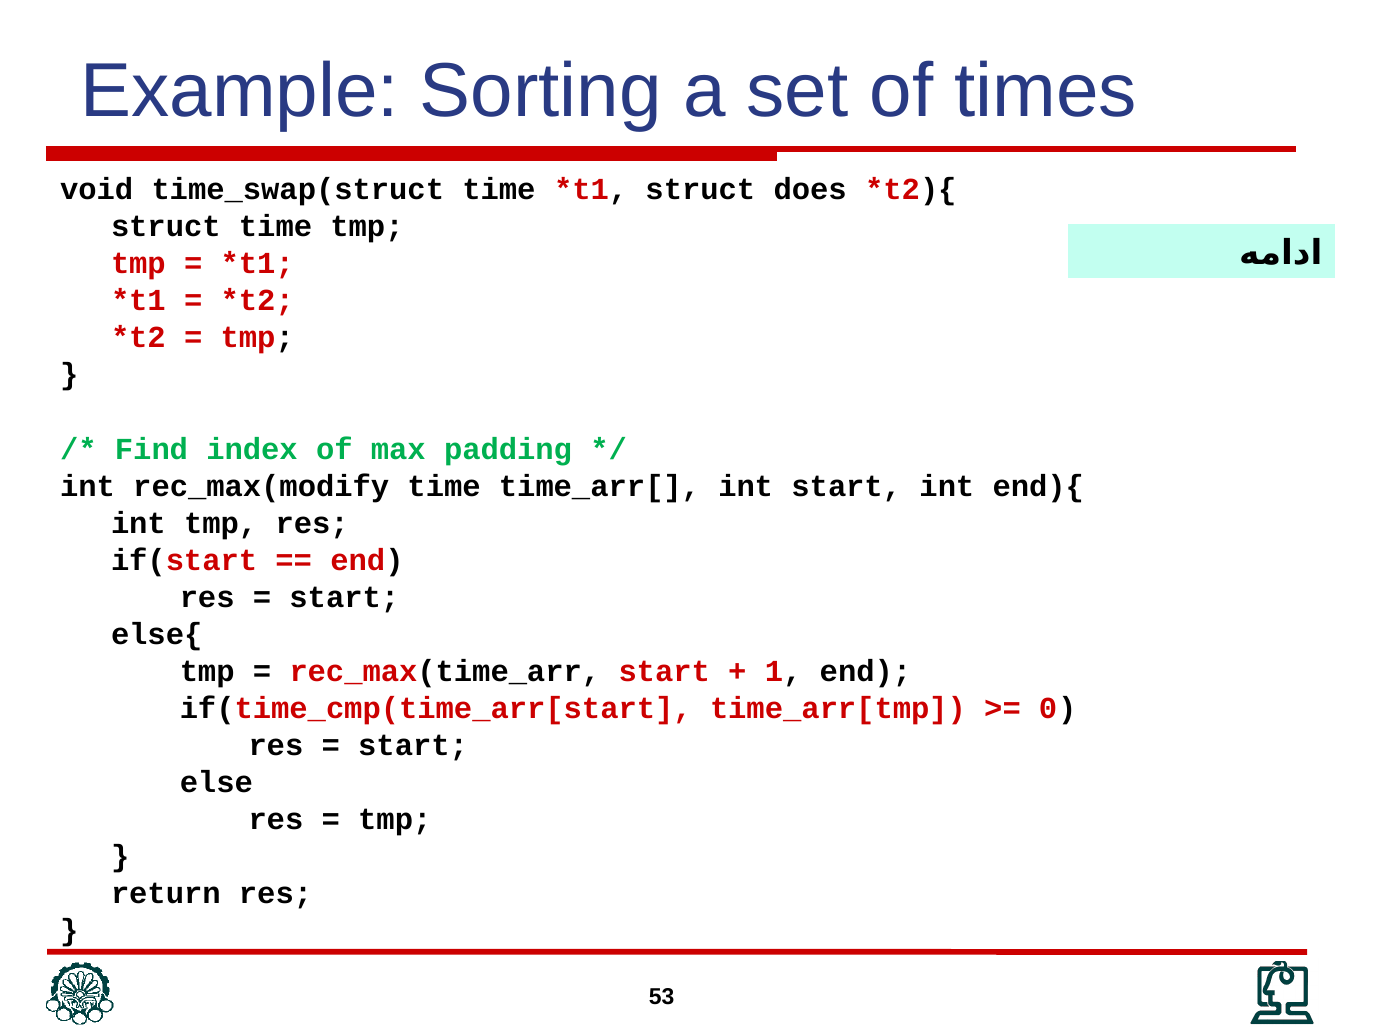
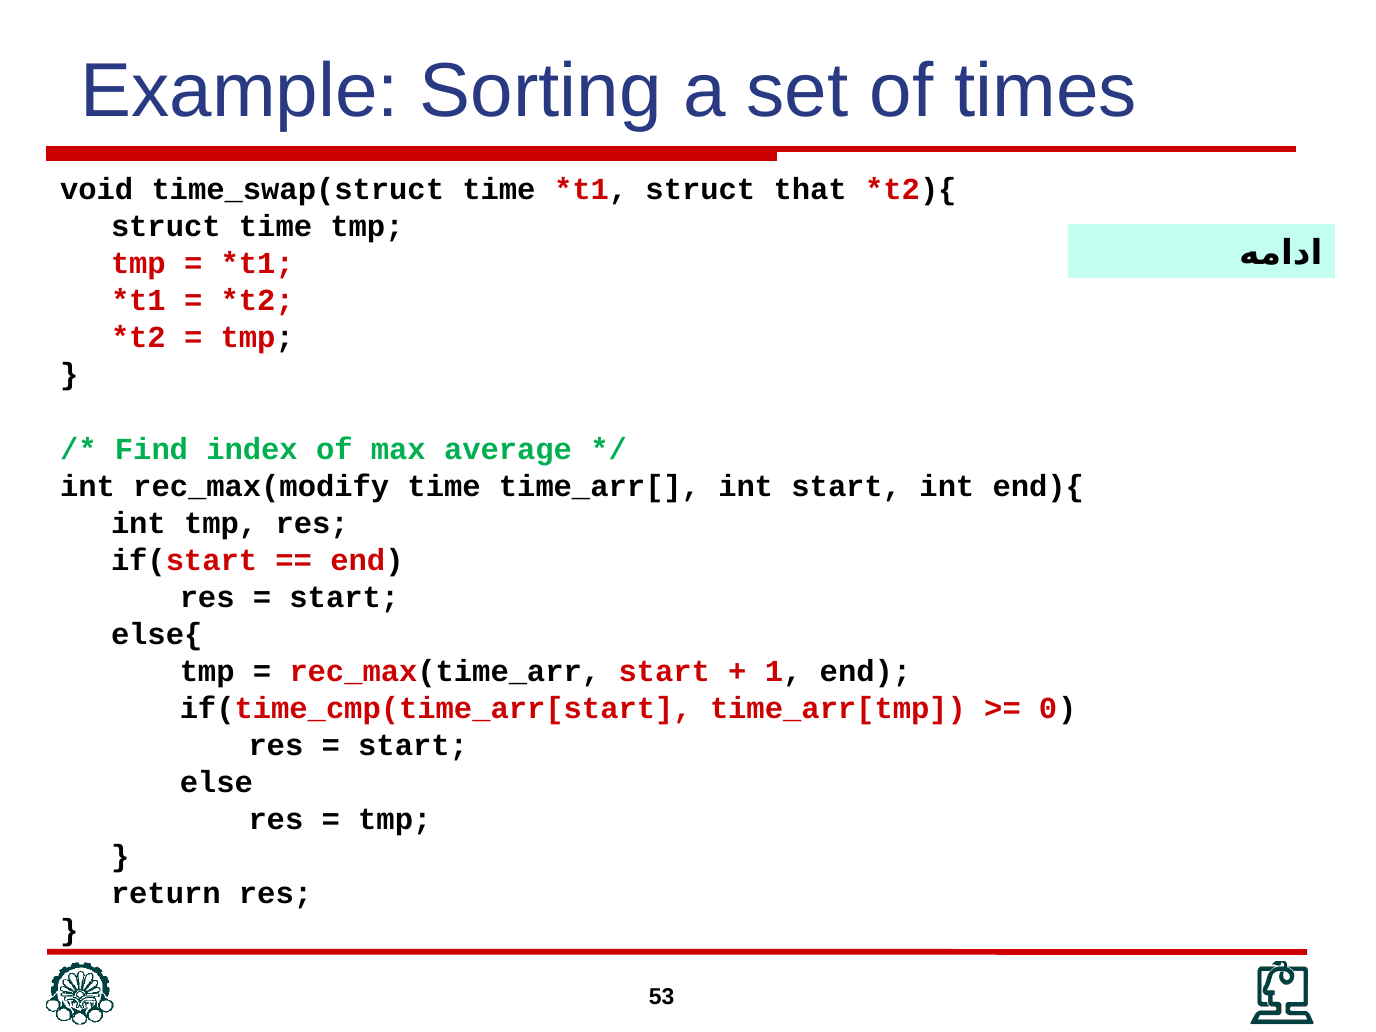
does: does -> that (810, 190)
padding: padding -> average (508, 449)
